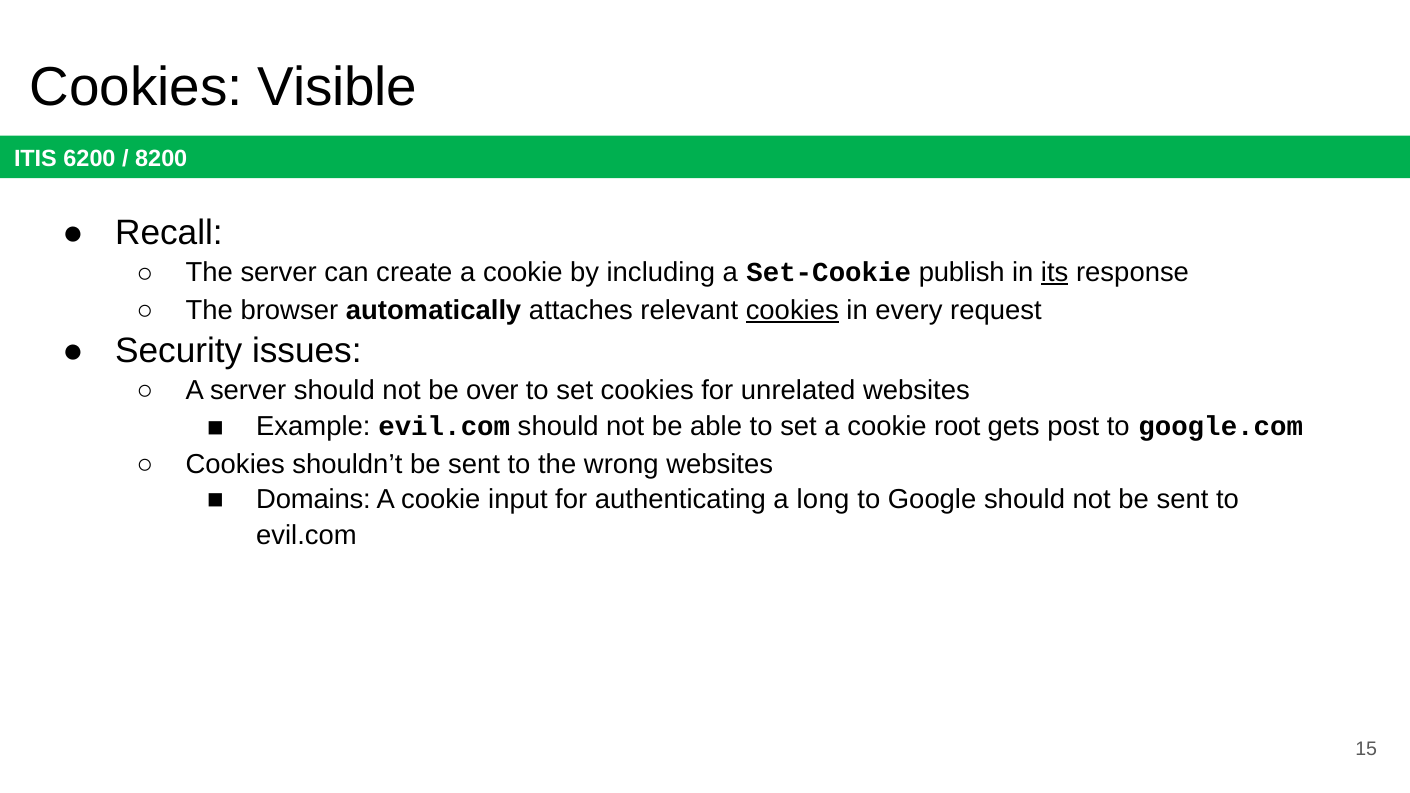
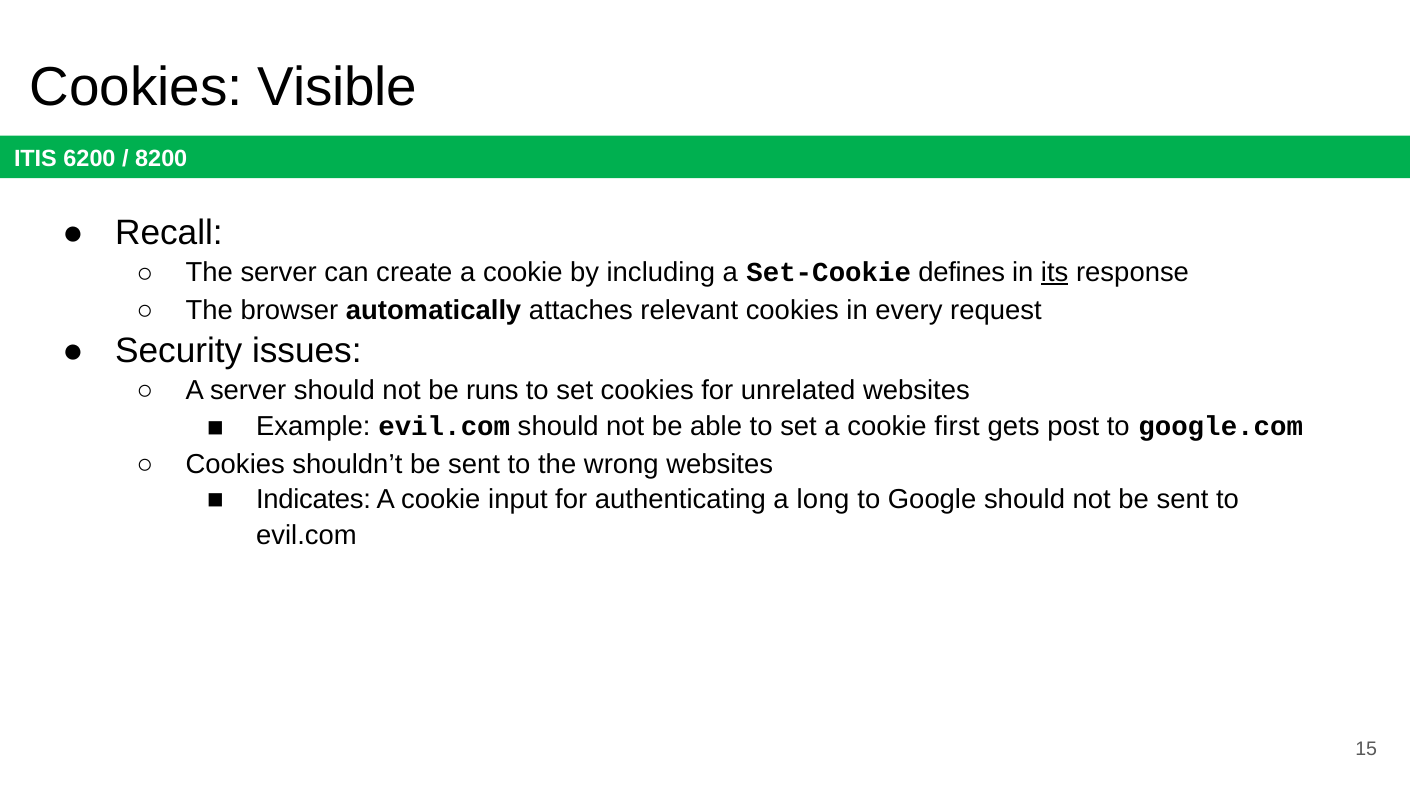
publish: publish -> defines (962, 273)
cookies underline: present -> none (792, 310)
over: over -> runs (492, 391)
root: root -> first (957, 427)
Domains: Domains -> Indicates (314, 500)
